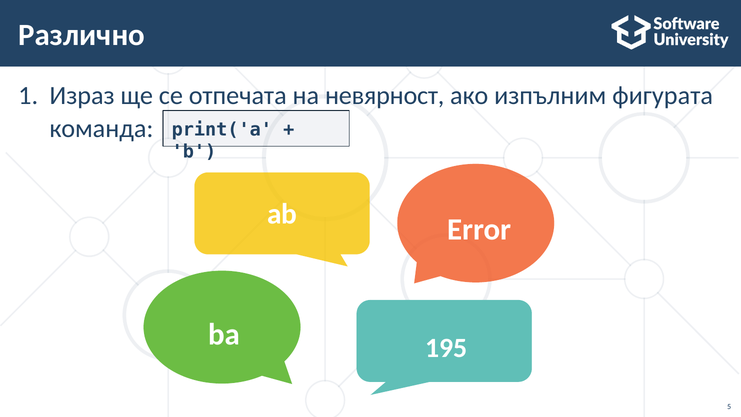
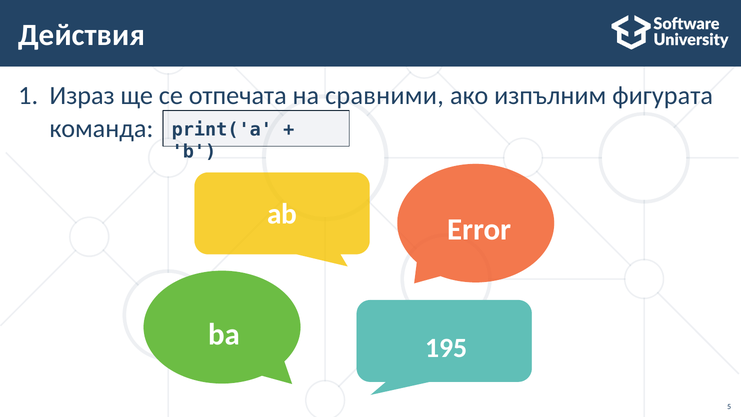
Различно: Различно -> Действия (82, 35)
невярност: невярност -> сравними (384, 95)
